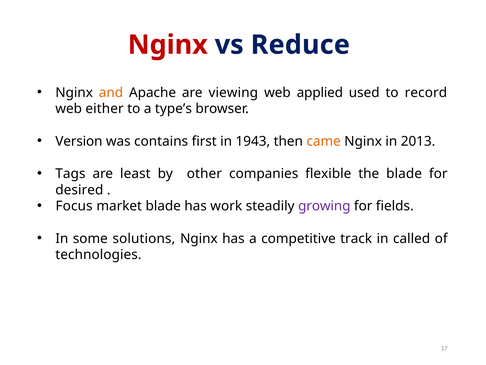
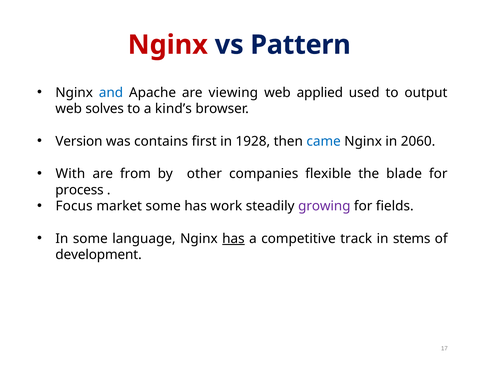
Reduce: Reduce -> Pattern (301, 45)
and colour: orange -> blue (111, 92)
record: record -> output (426, 92)
either: either -> solves (105, 109)
type’s: type’s -> kind’s (173, 109)
1943: 1943 -> 1928 (253, 141)
came colour: orange -> blue (324, 141)
2013: 2013 -> 2060 (418, 141)
Tags: Tags -> With (70, 173)
least: least -> from (135, 173)
desired: desired -> process (79, 190)
market blade: blade -> some (163, 206)
solutions: solutions -> language (144, 238)
has underline: none -> present (233, 238)
called: called -> stems (412, 238)
technologies: technologies -> development (99, 254)
